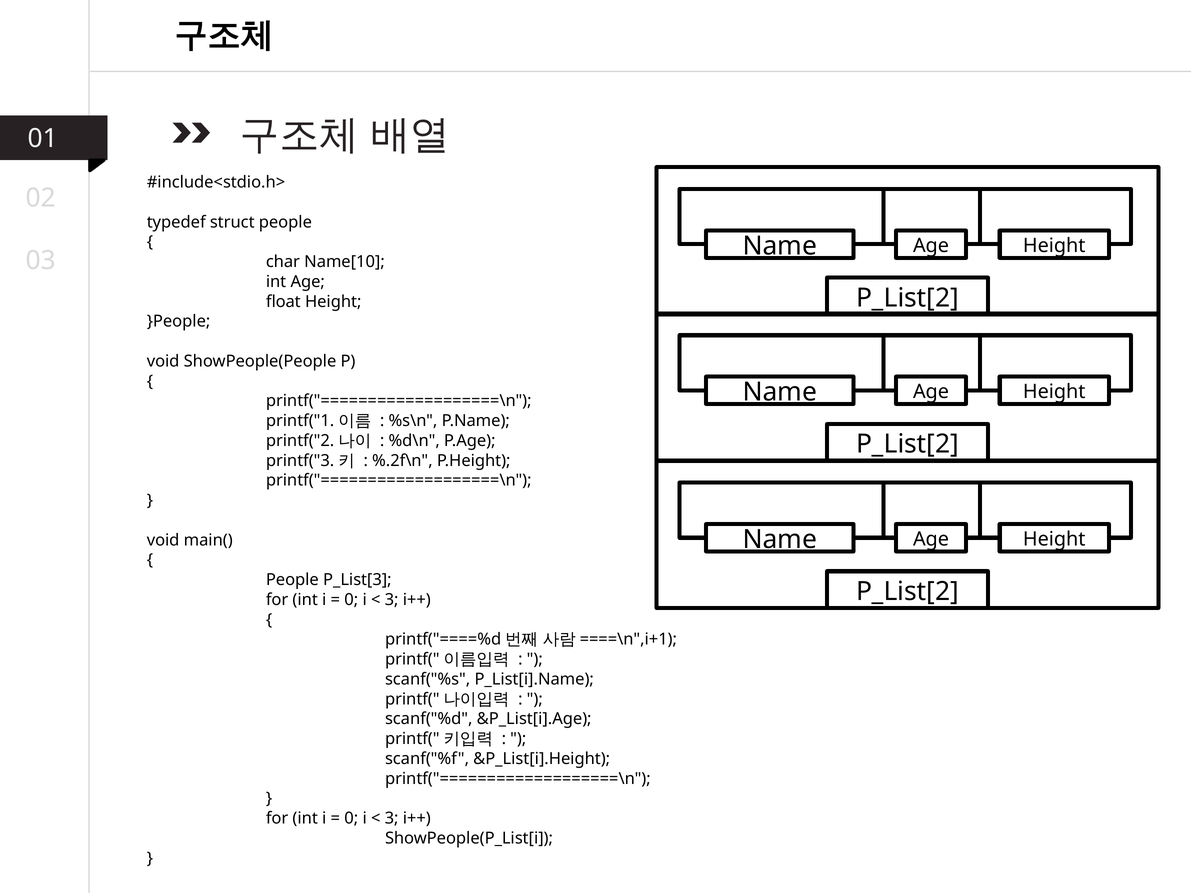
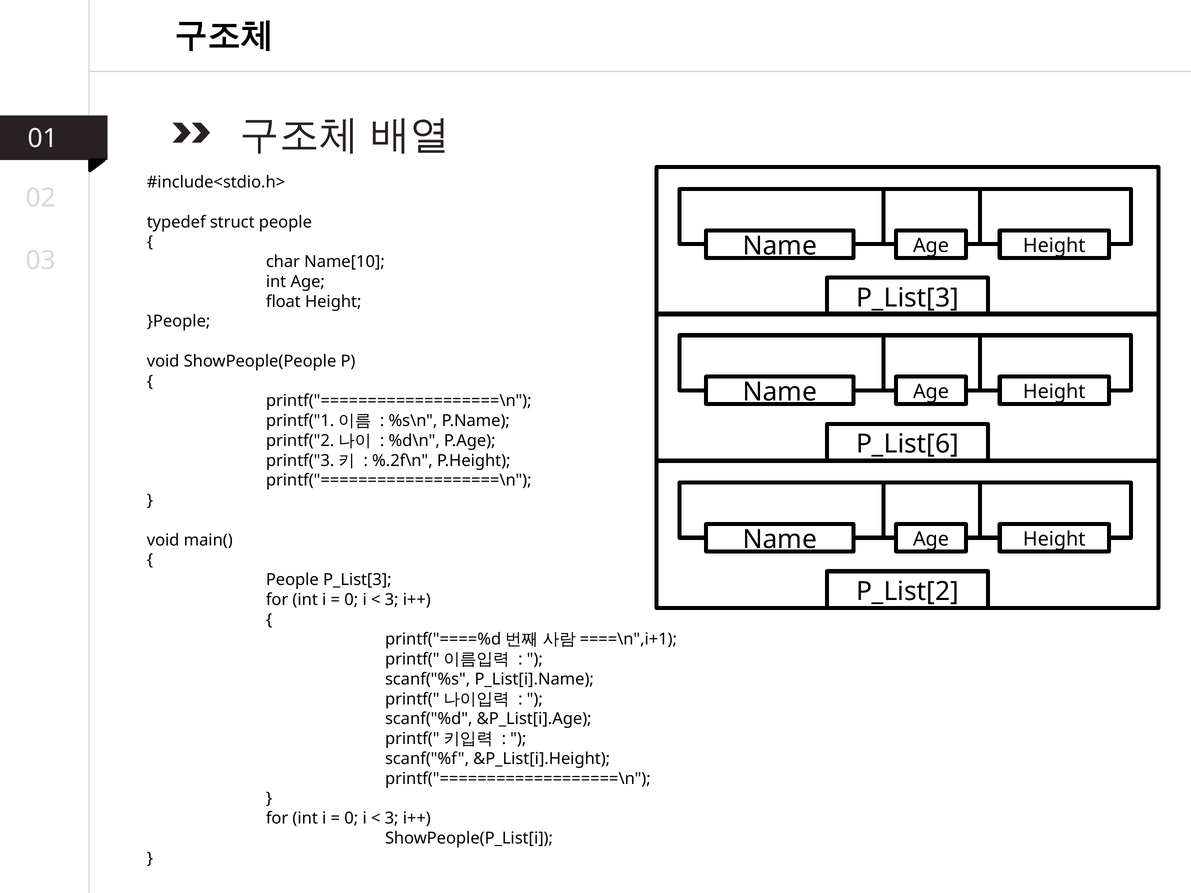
P_List[2: P_List[2 -> P_List[3 (907, 298)
P_List[2: P_List[2 -> P_List[6 (907, 444)
